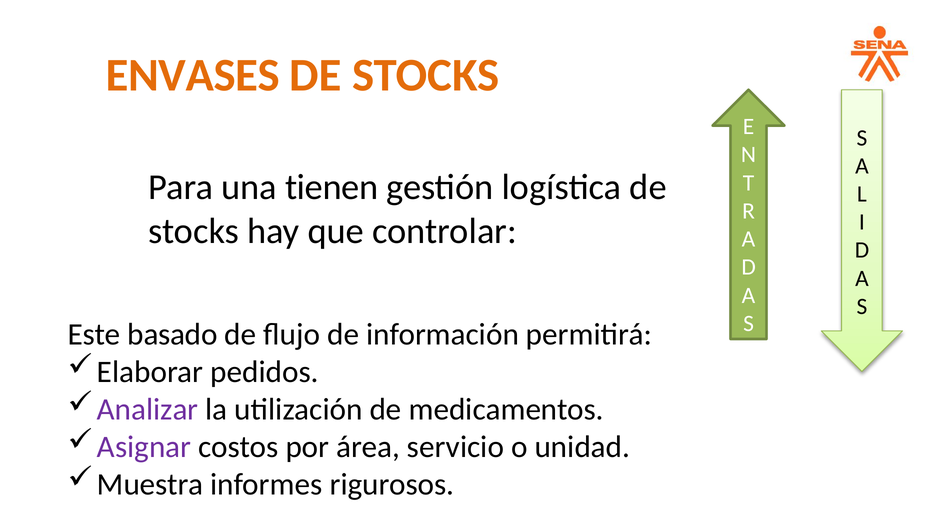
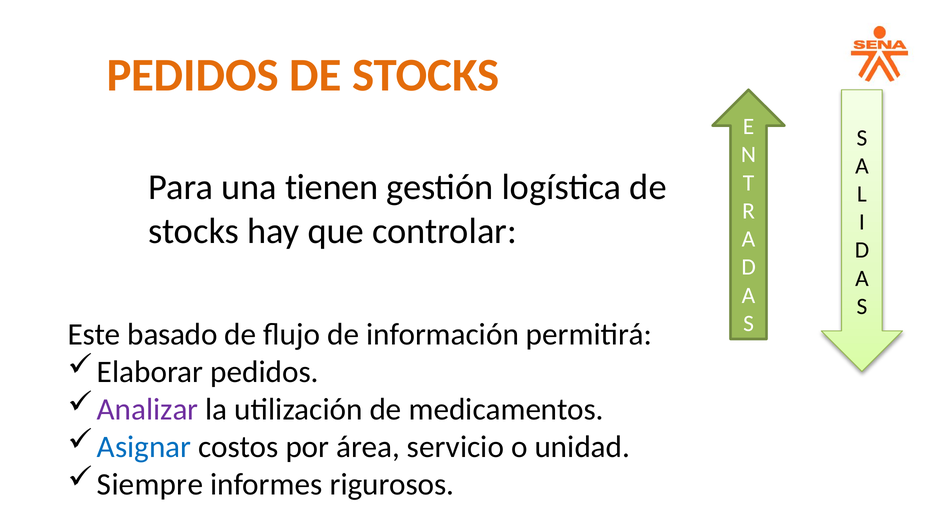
ENVASES: ENVASES -> PEDIDOS (193, 75)
Asignar colour: purple -> blue (144, 447)
Muestra: Muestra -> Siempre (150, 484)
